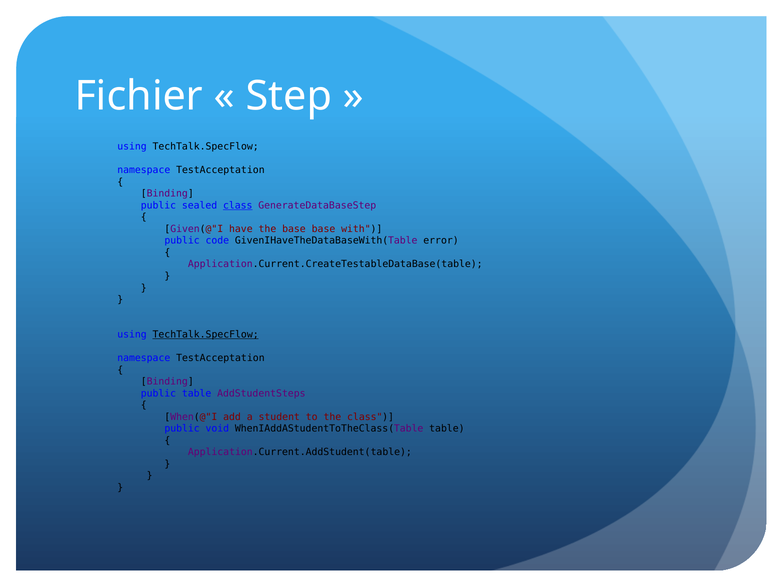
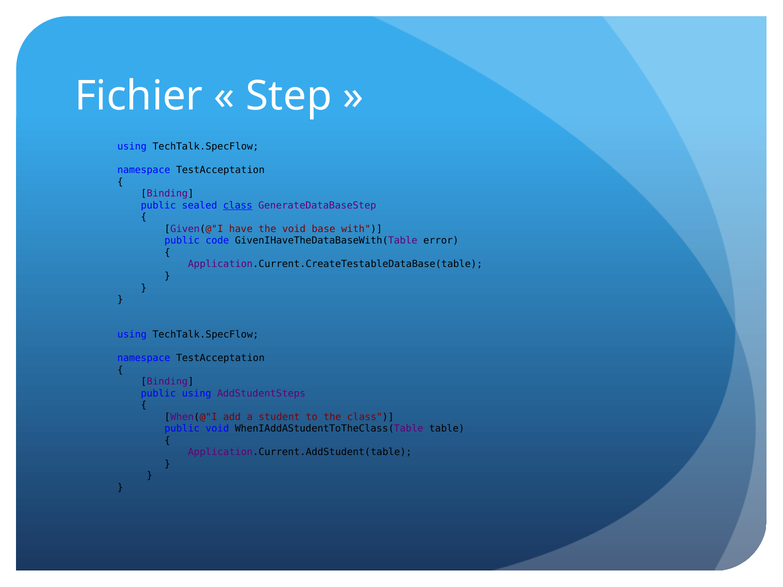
the base: base -> void (294, 229)
TechTalk.SpecFlow underline: present -> none (206, 335)
public table: table -> using (197, 394)
